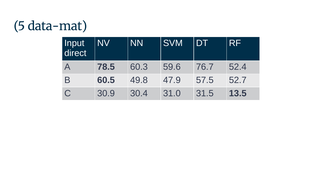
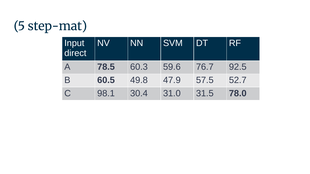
data-mat: data-mat -> step-mat (57, 26)
52.4: 52.4 -> 92.5 (238, 67)
30.9: 30.9 -> 98.1 (106, 94)
13.5: 13.5 -> 78.0 (238, 94)
